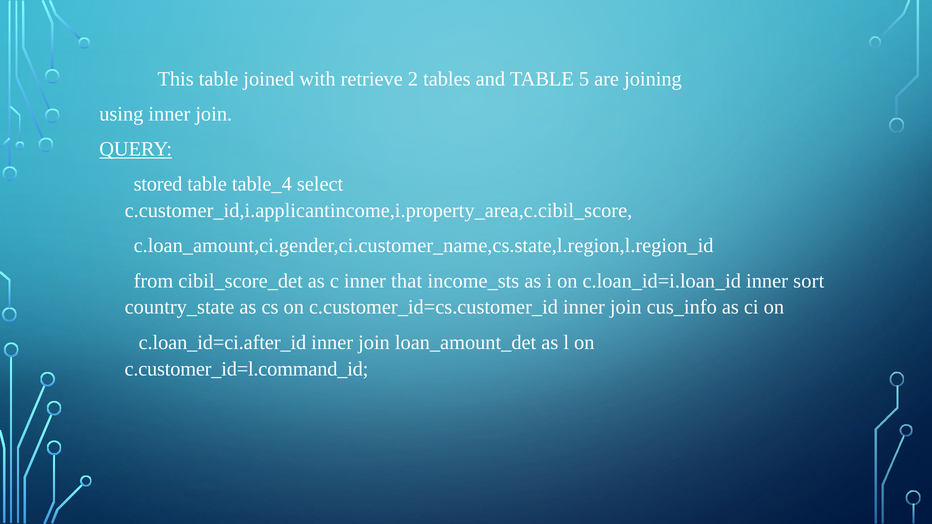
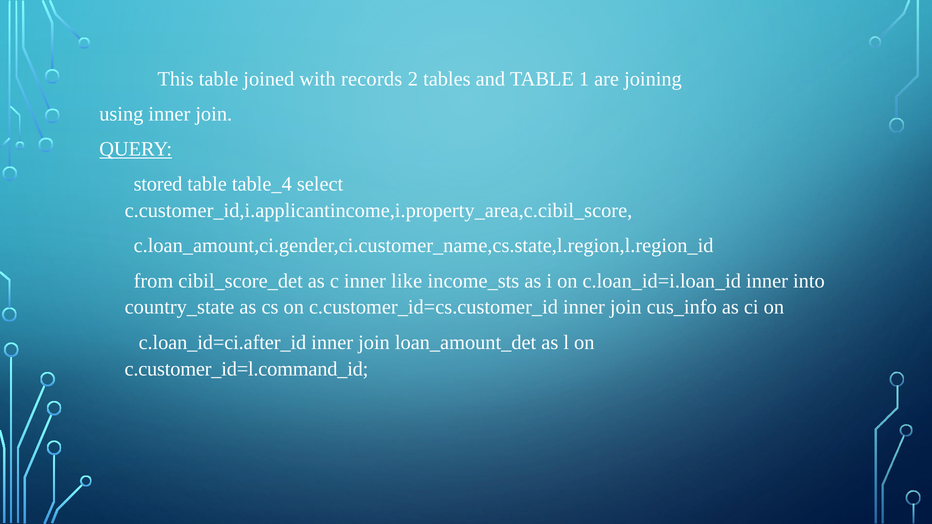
retrieve: retrieve -> records (372, 79)
5: 5 -> 1 (584, 79)
that: that -> like (407, 281)
sort: sort -> into (809, 281)
